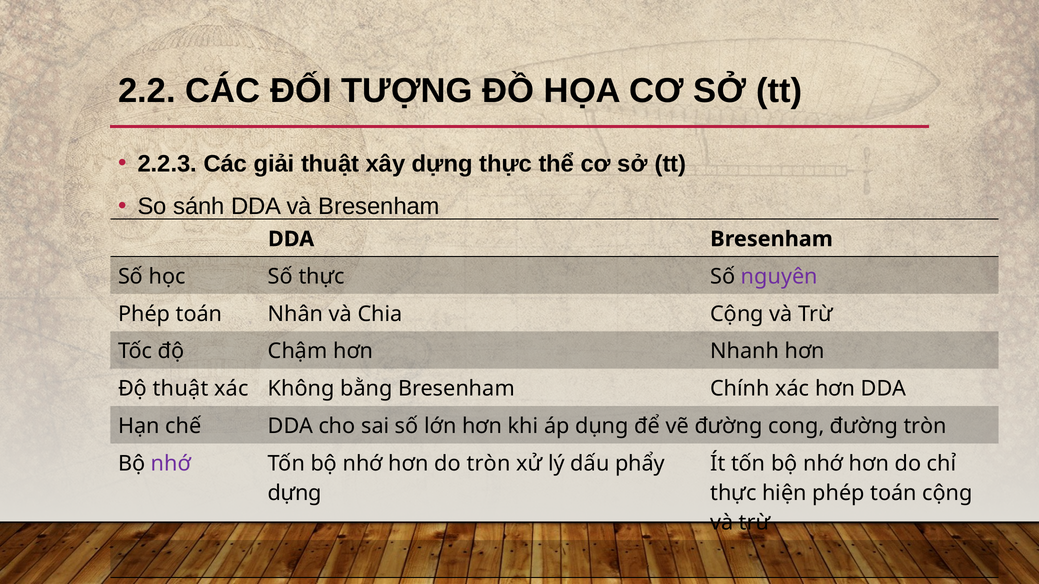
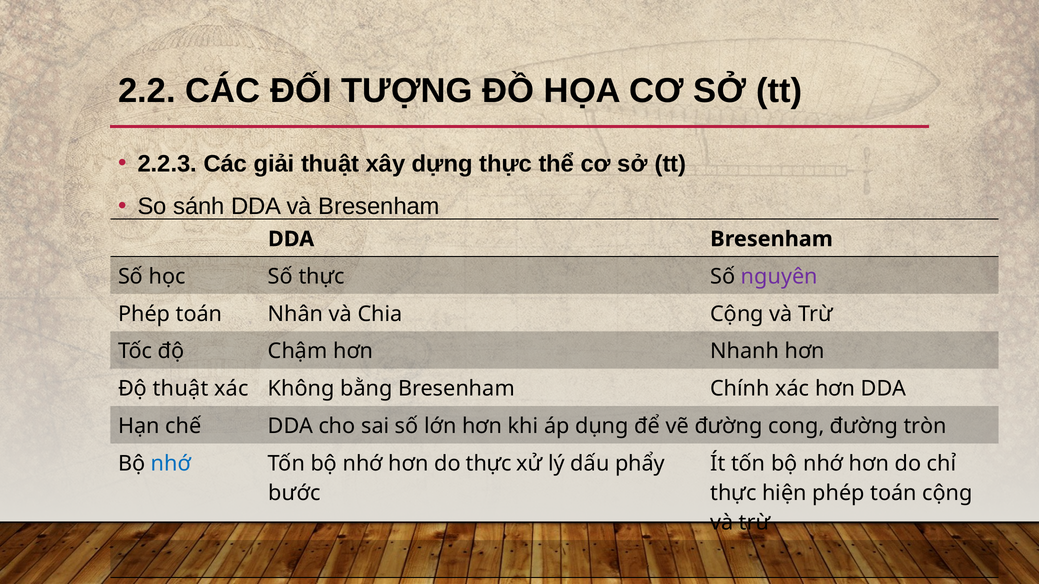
nhớ colour: purple -> blue (171, 464)
do tròn: tròn -> thực (489, 464)
dựng: dựng -> bước (294, 493)
